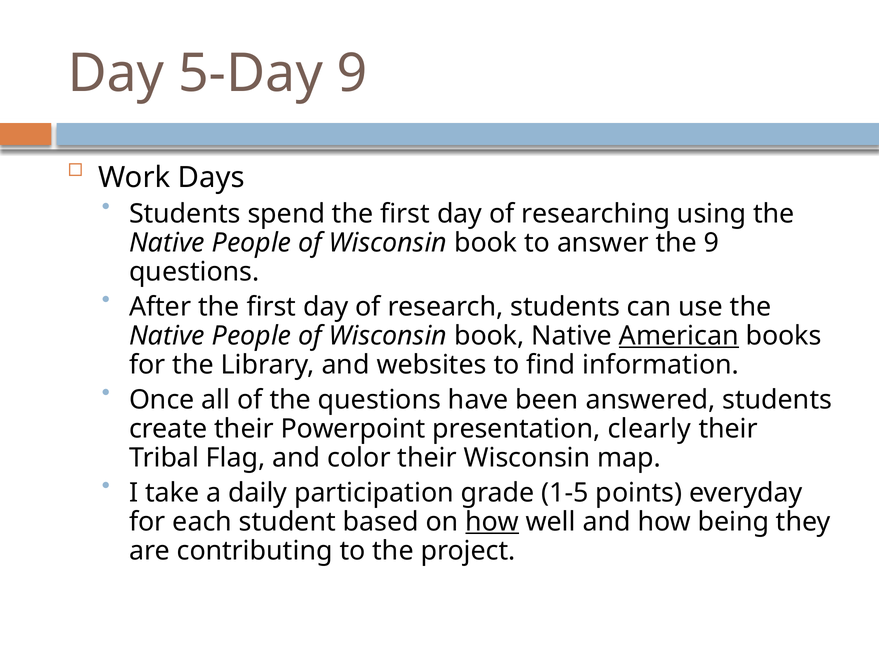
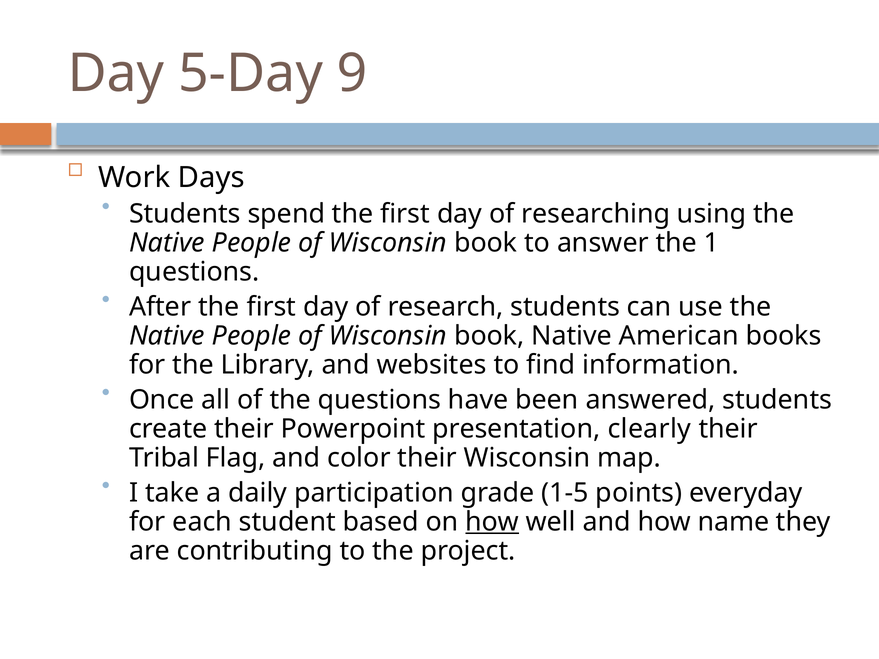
the 9: 9 -> 1 (712, 243)
American underline: present -> none (679, 336)
being: being -> name (734, 522)
